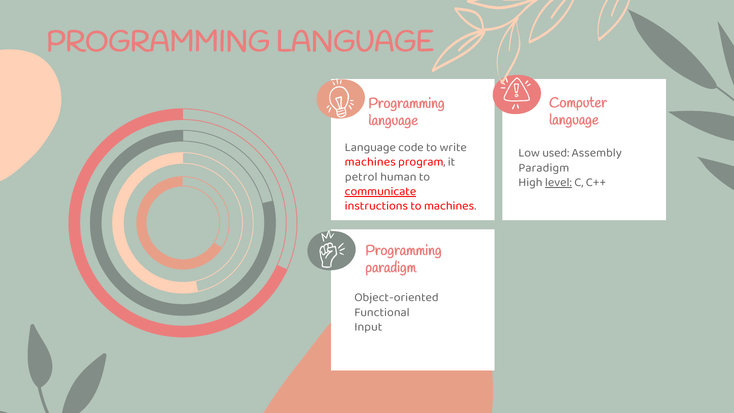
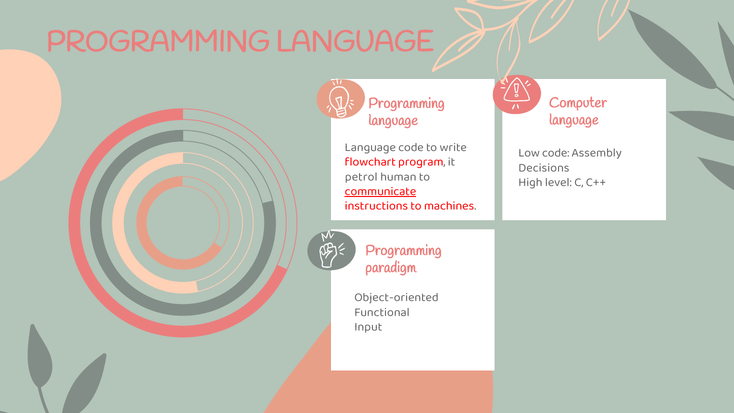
Low used: used -> code (556, 153)
machines: machines -> flowchart (370, 162)
Paradigm: Paradigm -> Decisions (544, 168)
level underline: present -> none (558, 182)
